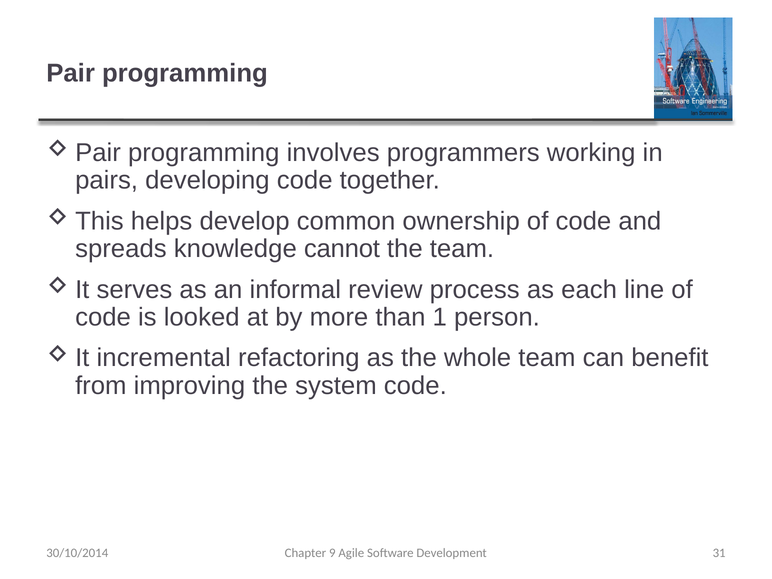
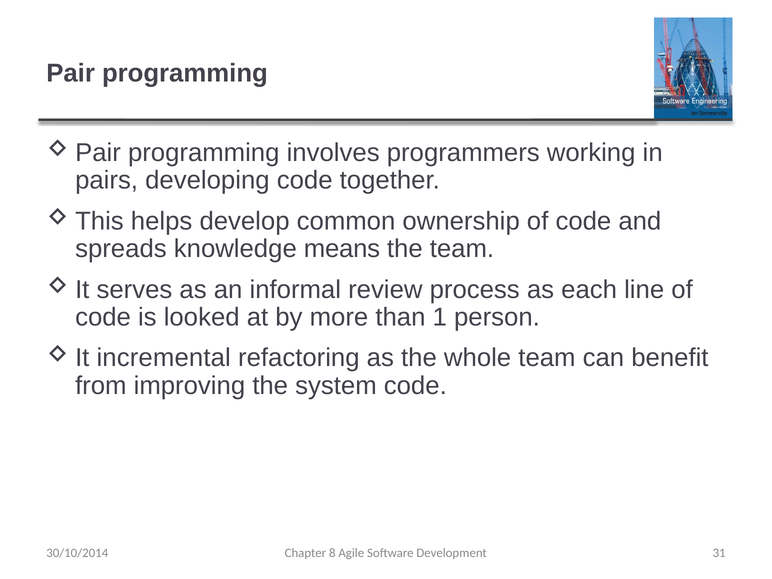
cannot: cannot -> means (342, 249)
9: 9 -> 8 (332, 553)
